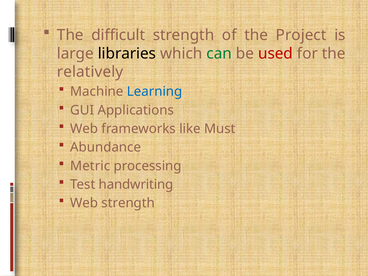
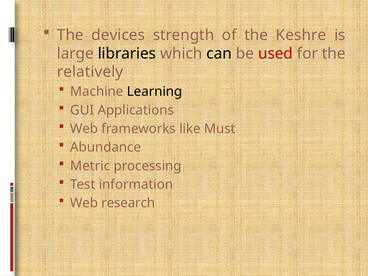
difficult: difficult -> devices (118, 35)
Project: Project -> Keshre (301, 35)
can colour: green -> black (219, 53)
Learning colour: blue -> black (155, 92)
handwriting: handwriting -> information (136, 184)
Web strength: strength -> research (128, 203)
